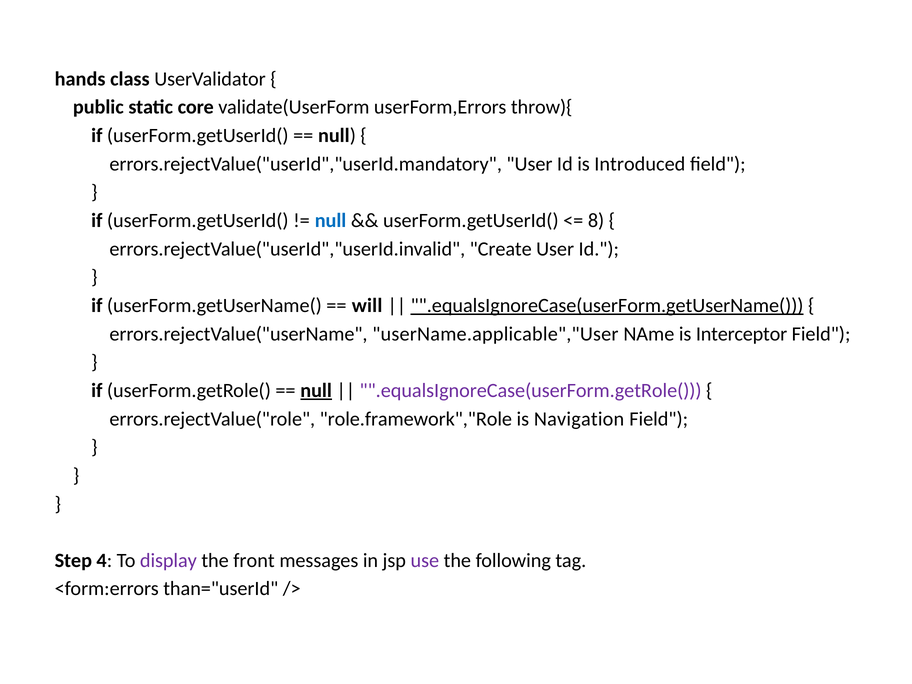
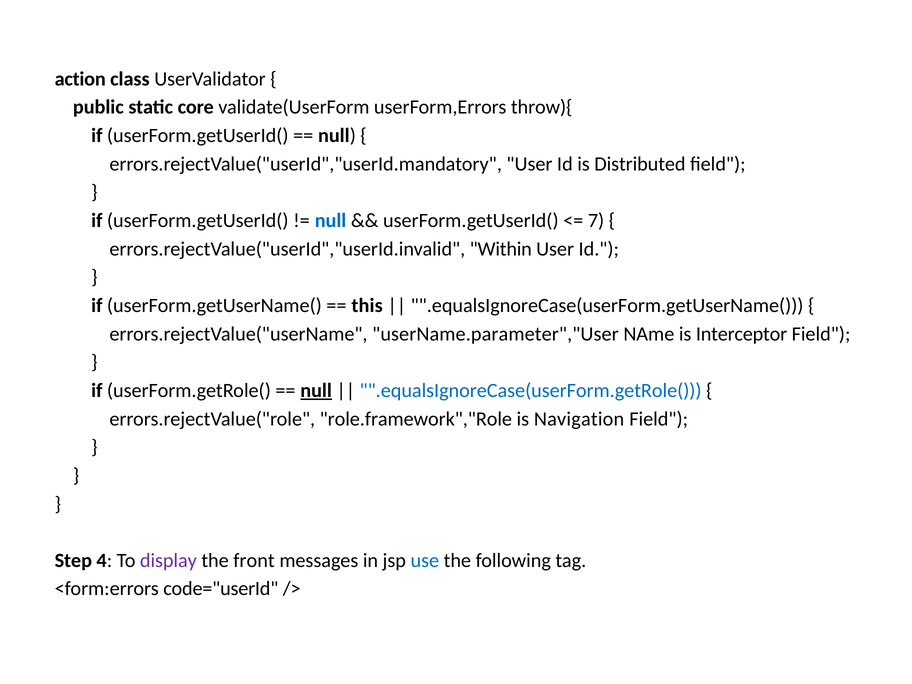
hands: hands -> action (80, 79)
Introduced: Introduced -> Distributed (640, 164)
8: 8 -> 7 (596, 221)
Create: Create -> Within (501, 249)
will: will -> this (367, 306)
.equalsIgnoreCase(userForm.getUserName( underline: present -> none (607, 306)
userName.applicable","User: userName.applicable","User -> userName.parameter","User (495, 334)
.equalsIgnoreCase(userForm.getRole( colour: purple -> blue (531, 391)
use colour: purple -> blue (425, 560)
than="userId: than="userId -> code="userId (221, 589)
